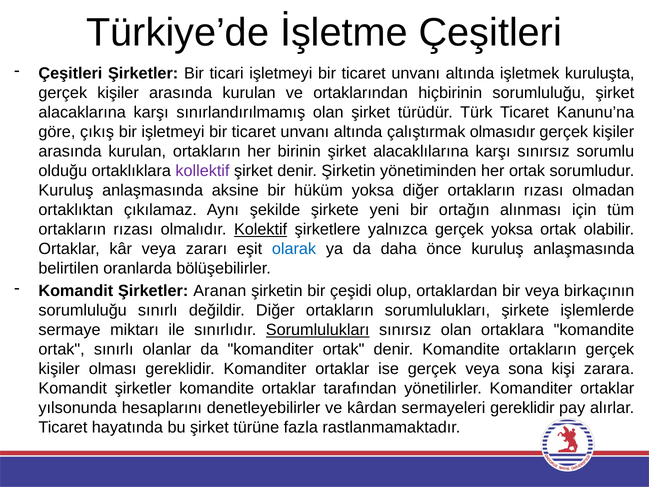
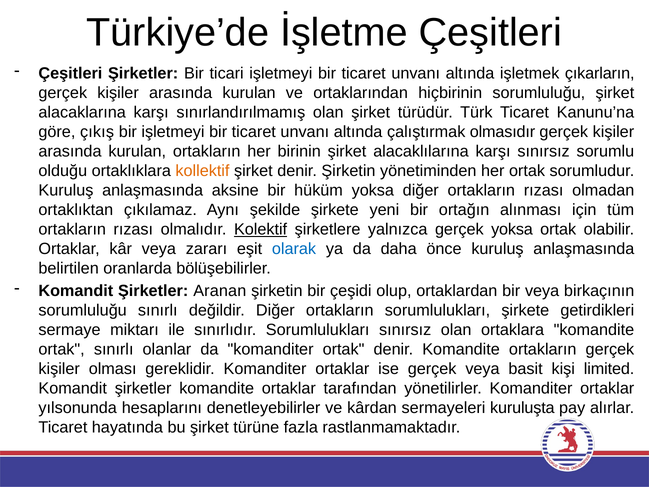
kuruluşta: kuruluşta -> çıkarların (600, 73)
kollektif colour: purple -> orange (202, 171)
işlemlerde: işlemlerde -> getirdikleri (597, 310)
Sorumlulukları underline: present -> none (318, 330)
sona: sona -> basit (526, 369)
zarara: zarara -> limited (609, 369)
sermayeleri gereklidir: gereklidir -> kuruluşta (522, 408)
